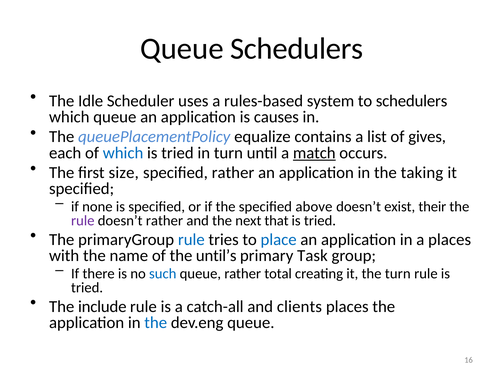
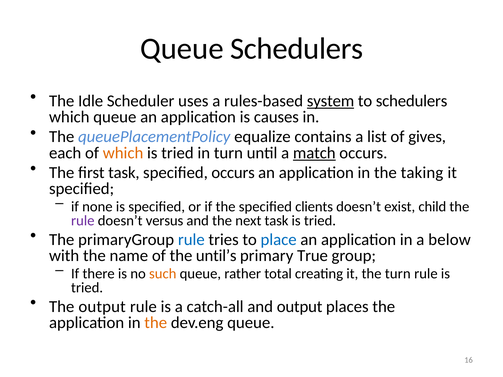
system underline: none -> present (331, 101)
which colour: blue -> orange (123, 153)
first size: size -> task (124, 173)
specified rather: rather -> occurs (233, 173)
above: above -> clients (314, 207)
their: their -> child (432, 207)
doesn’t rather: rather -> versus (165, 221)
next that: that -> task (277, 221)
a places: places -> below (450, 240)
Task: Task -> True (313, 256)
such colour: blue -> orange (163, 274)
The include: include -> output (102, 307)
and clients: clients -> output (300, 307)
the colour: blue -> orange (156, 323)
